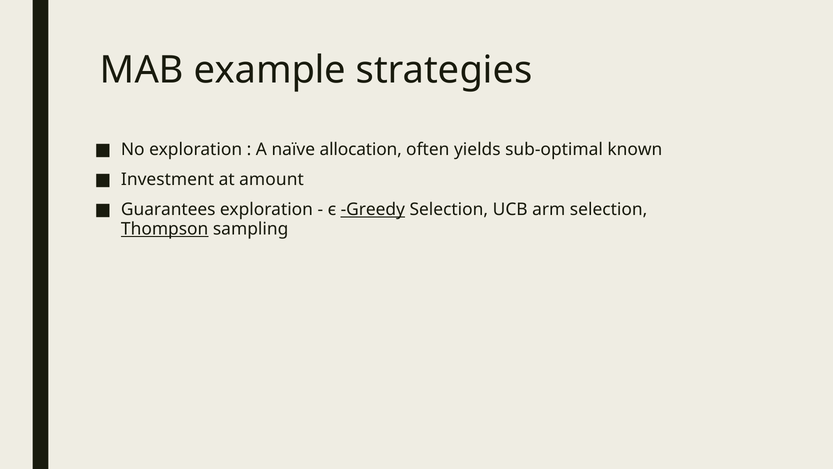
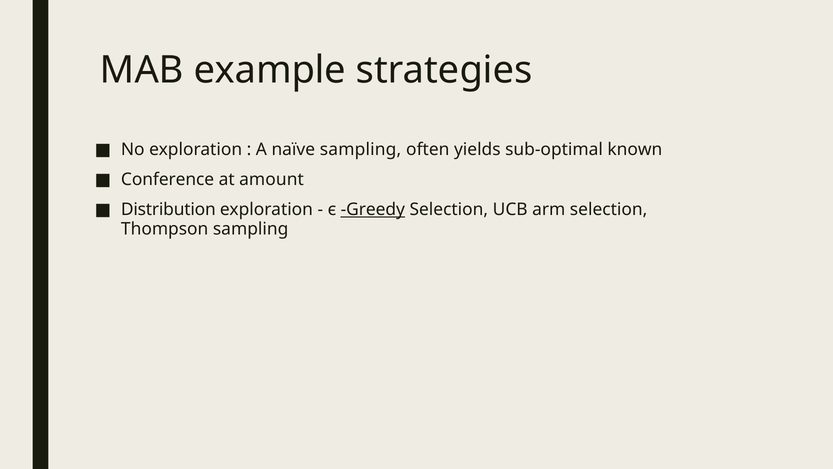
naïve allocation: allocation -> sampling (361, 149)
Investment: Investment -> Conference (168, 179)
Guarantees: Guarantees -> Distribution (168, 209)
Thompson underline: present -> none (165, 229)
